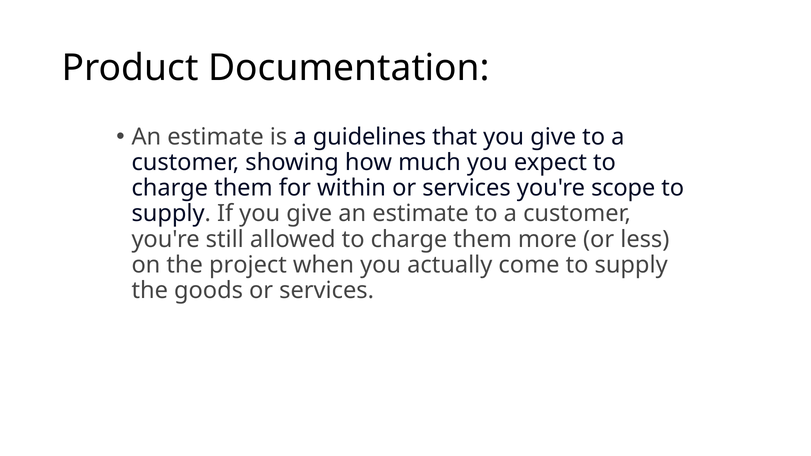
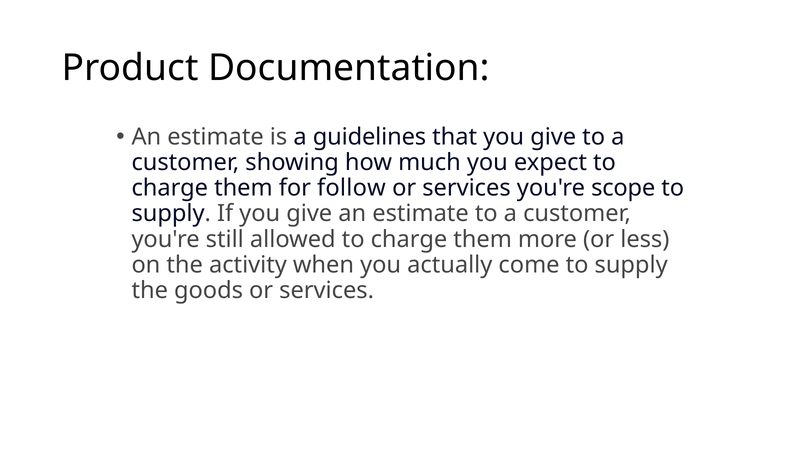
within: within -> follow (351, 188)
project: project -> activity (248, 265)
